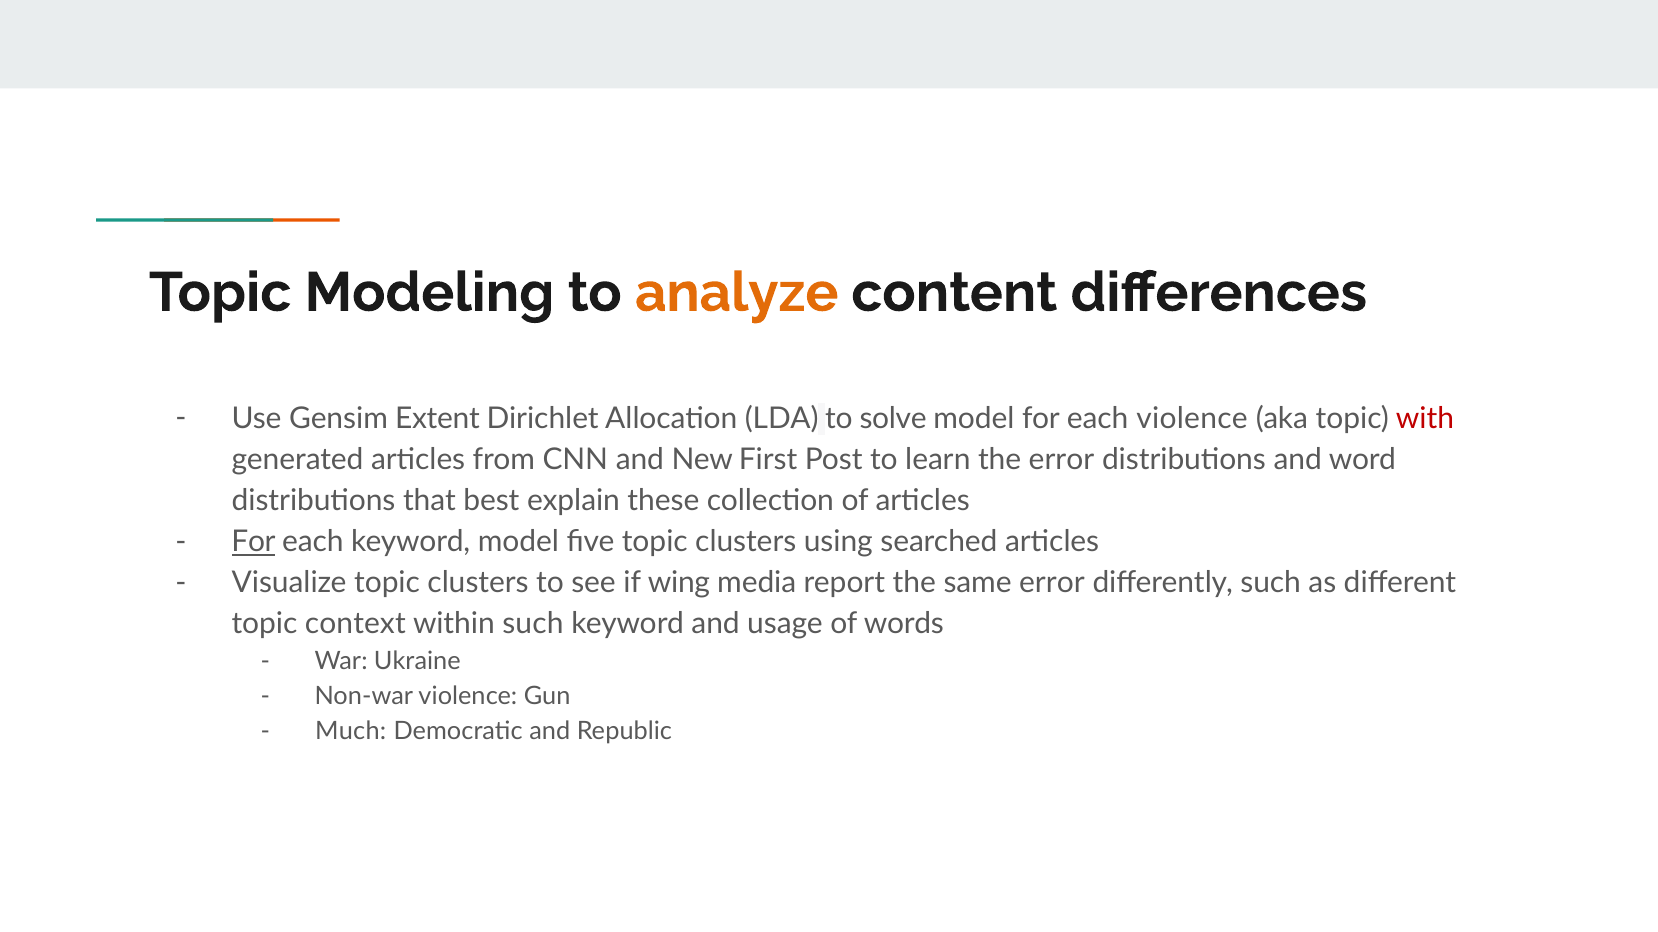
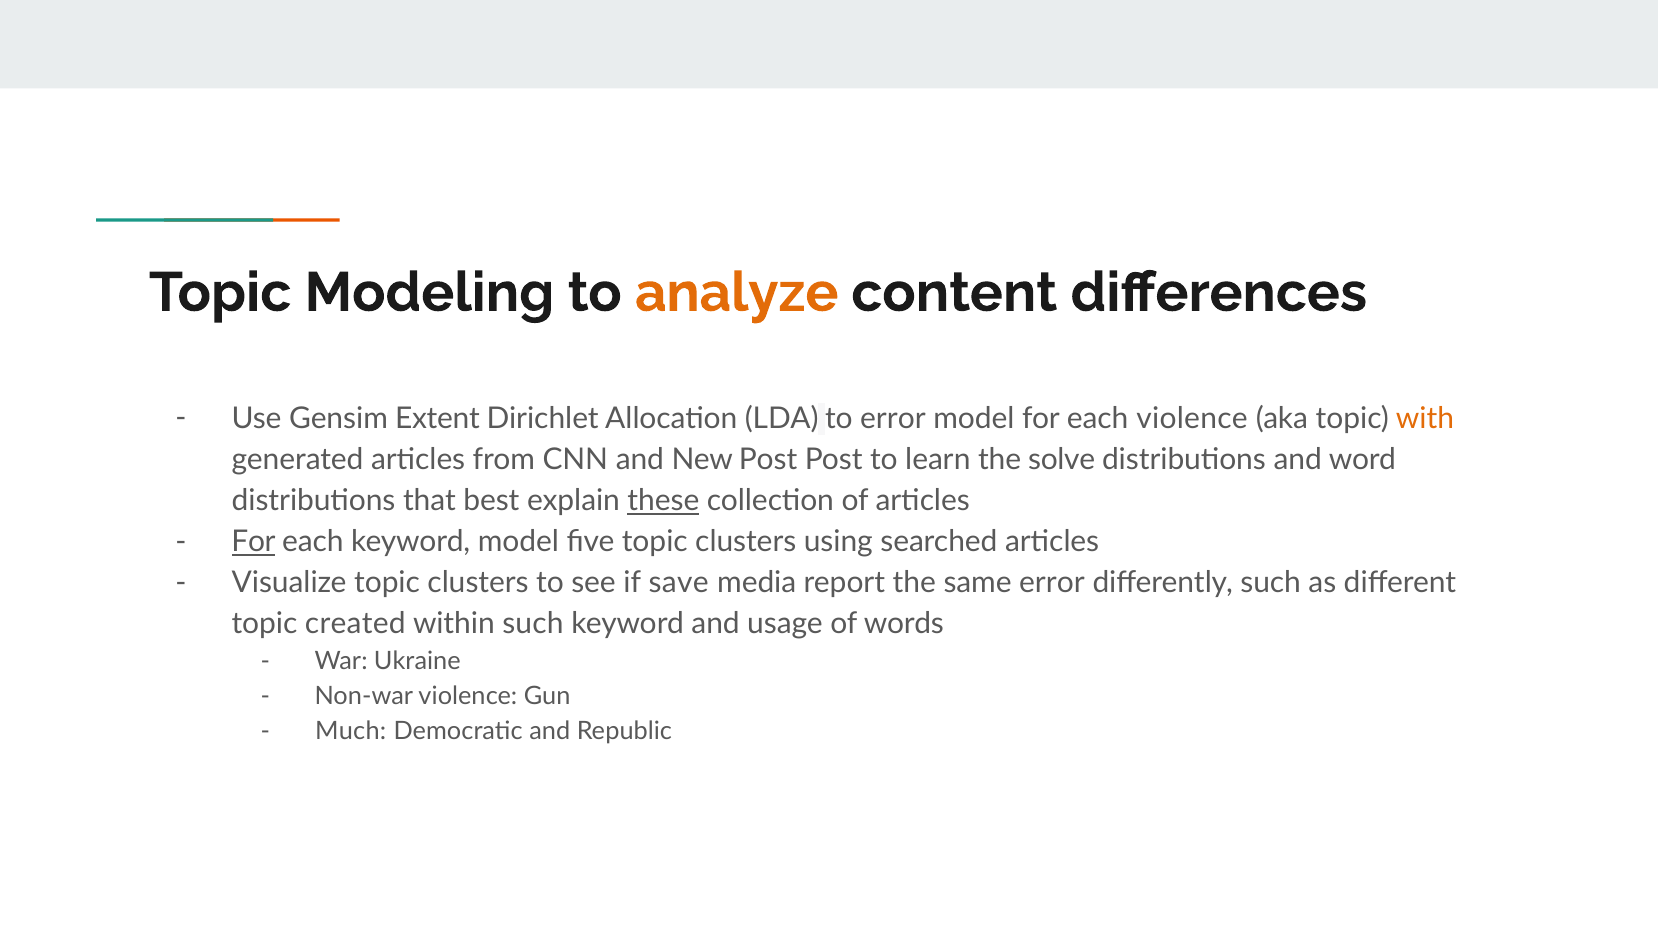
to solve: solve -> error (893, 419)
with colour: red -> orange (1425, 419)
New First: First -> Post (768, 460)
the error: error -> solve (1062, 460)
these underline: none -> present (663, 501)
wing: wing -> save (679, 583)
context: context -> created (355, 624)
